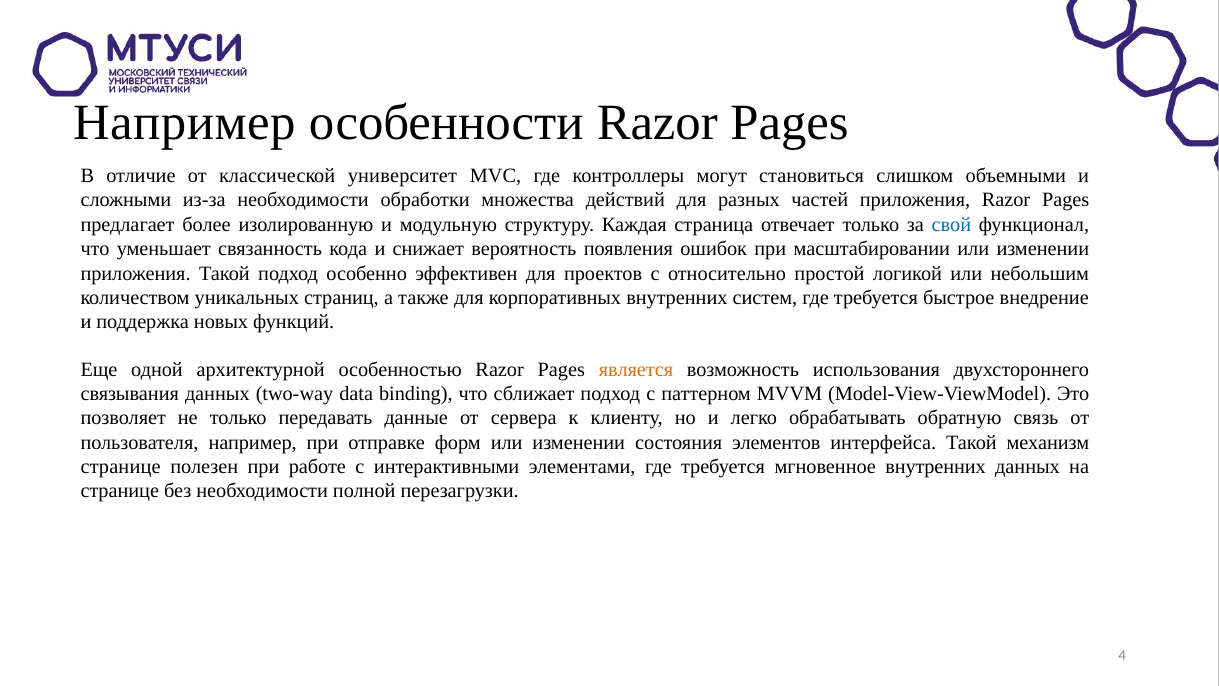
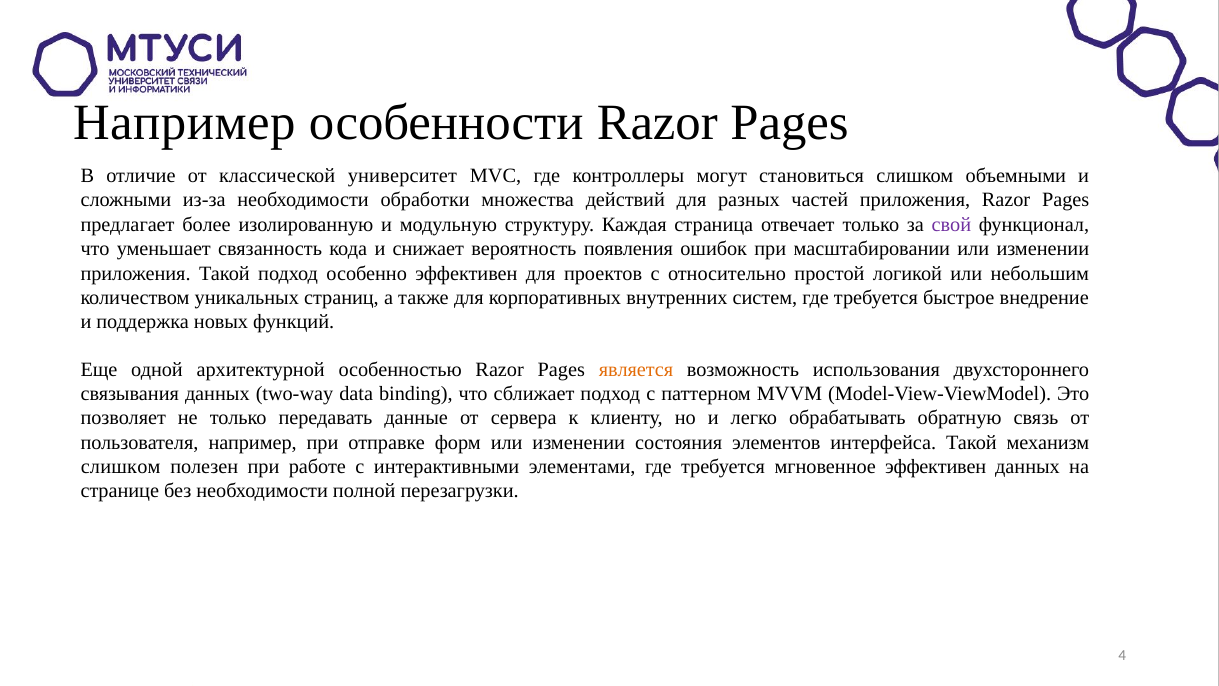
свой colour: blue -> purple (951, 224)
странице: странице -> слишком (121, 467)
мгновенное внутренних: внутренних -> эффективен (936, 467)
